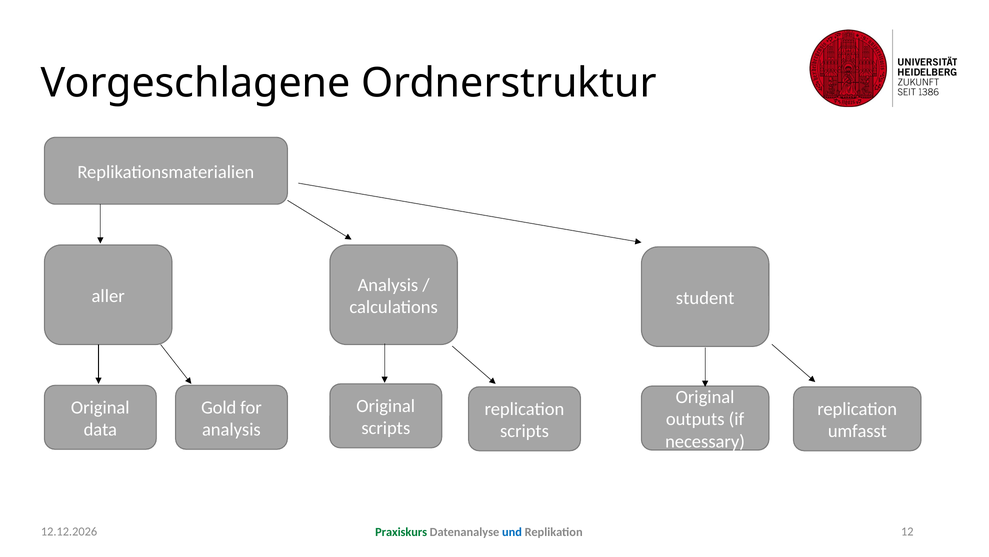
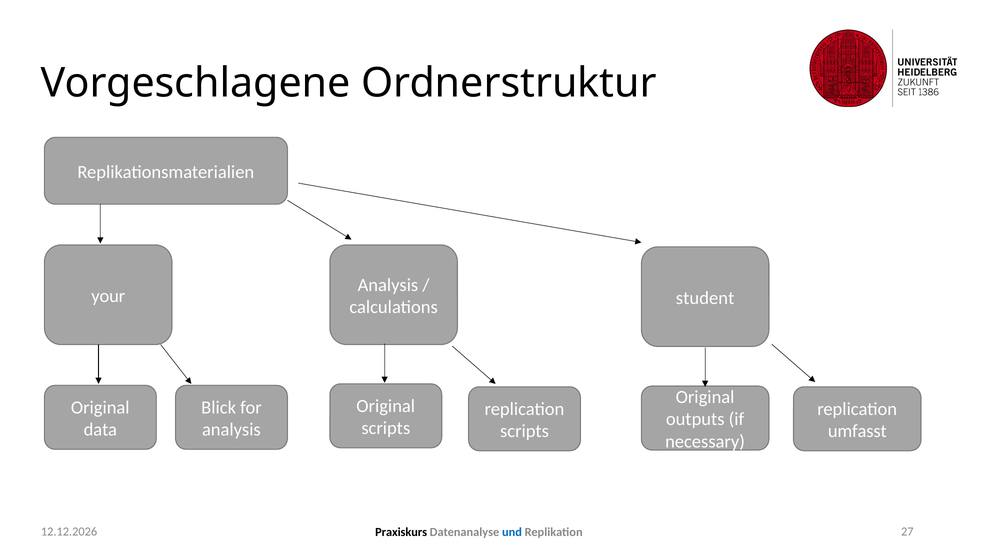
aller: aller -> your (108, 296)
Gold: Gold -> Blick (219, 407)
12: 12 -> 27 (907, 531)
Praxiskurs colour: green -> black (401, 531)
